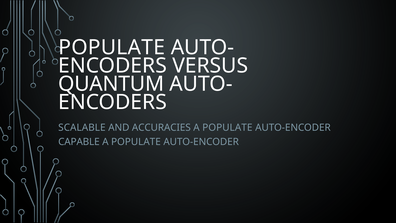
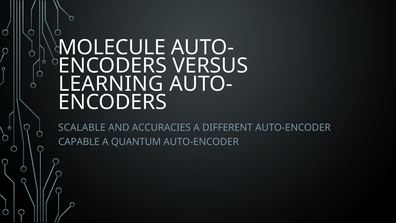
POPULATE: POPULATE -> MOLECULE (112, 47)
QUANTUM: QUANTUM -> LEARNING (111, 84)
POPULATE: POPULATE -> DIFFERENT (227, 127)
POPULATE: POPULATE -> QUANTUM (136, 142)
